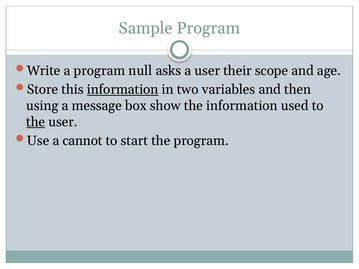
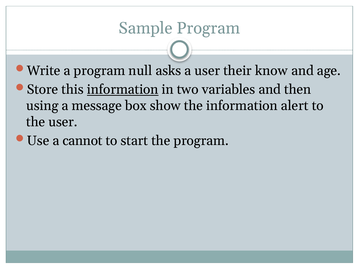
scope: scope -> know (271, 71)
used: used -> alert (295, 106)
the underline: present -> none (36, 122)
